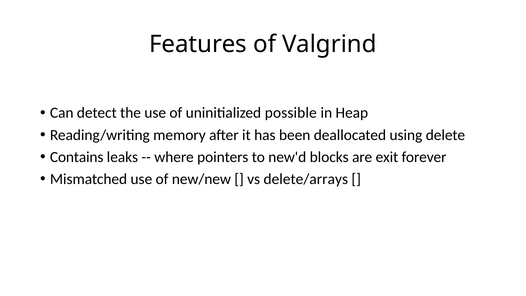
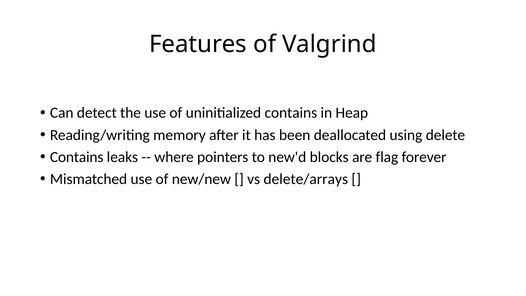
uninitialized possible: possible -> contains (291, 113)
exit: exit -> flag (387, 157)
